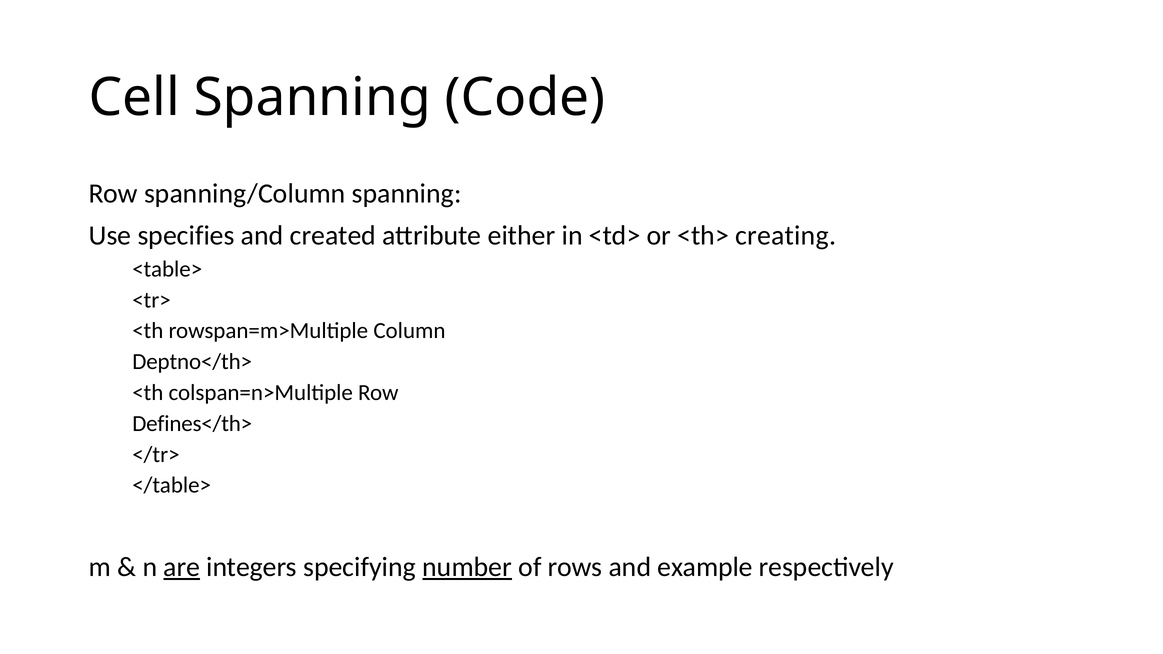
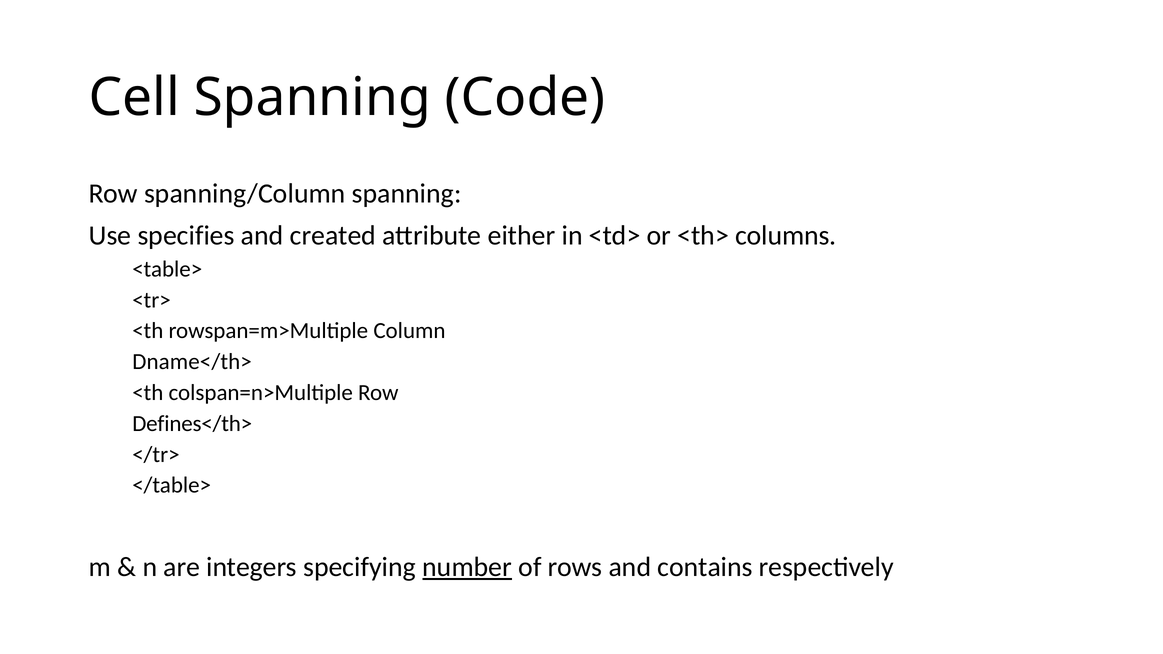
creating: creating -> columns (786, 236)
Deptno</th>: Deptno</th> -> Dname</th> (192, 362)
are underline: present -> none (182, 567)
example: example -> contains (705, 567)
